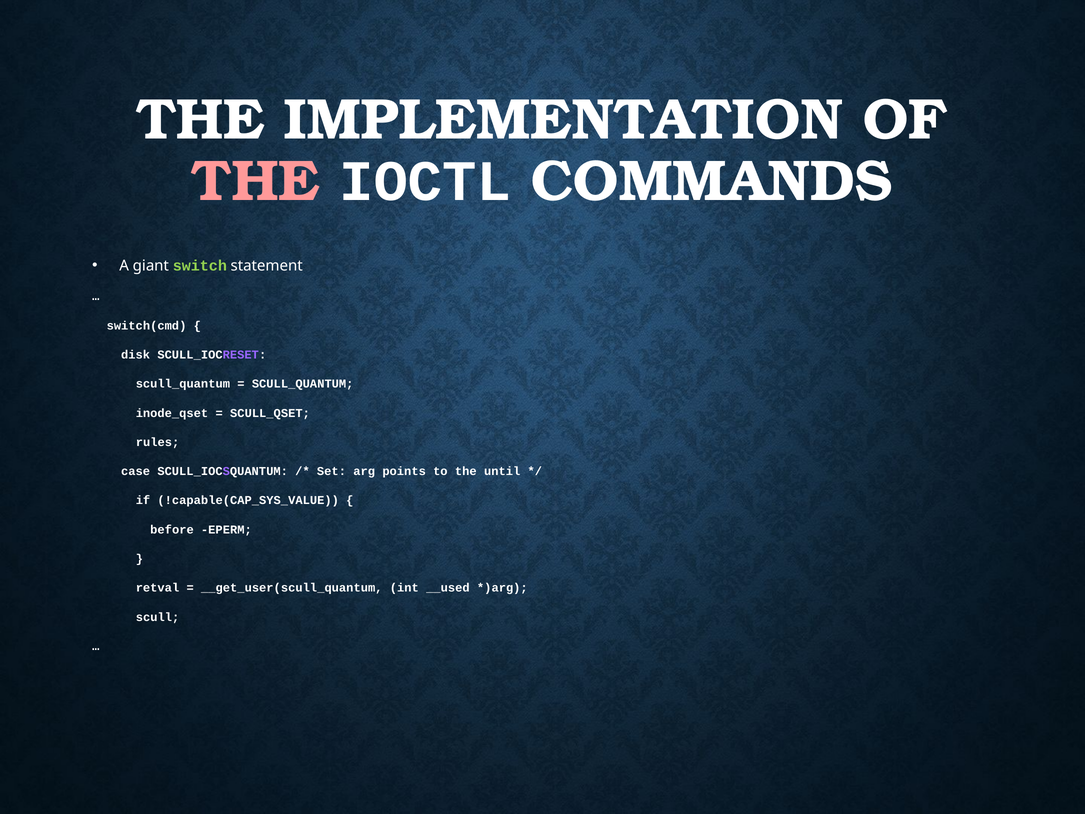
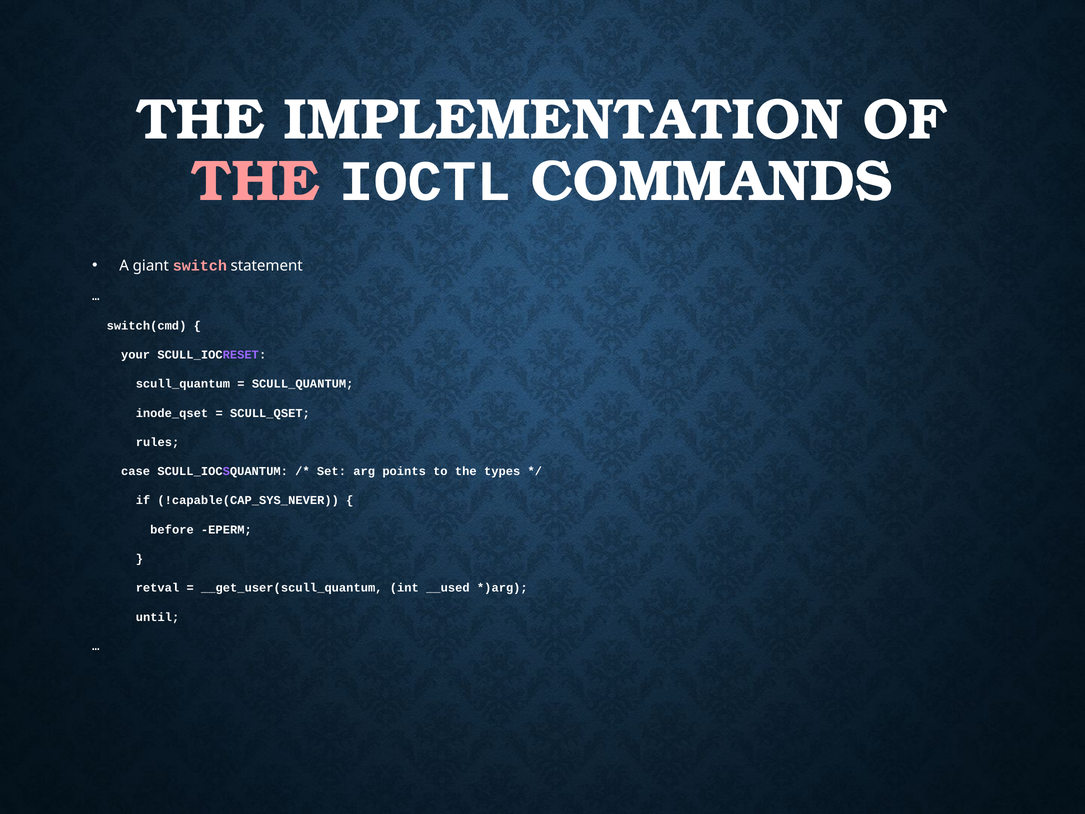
switch colour: light green -> pink (200, 266)
disk: disk -> your (136, 355)
until: until -> types (502, 471)
!capable(CAP_SYS_VALUE: !capable(CAP_SYS_VALUE -> !capable(CAP_SYS_NEVER (248, 500)
scull: scull -> until (158, 617)
